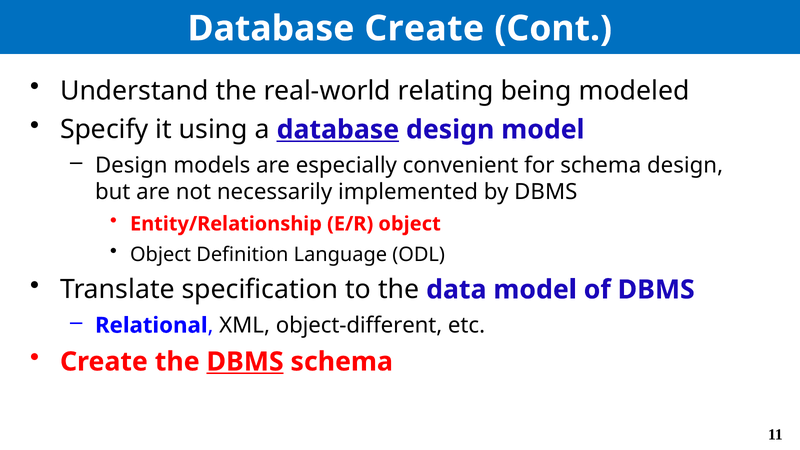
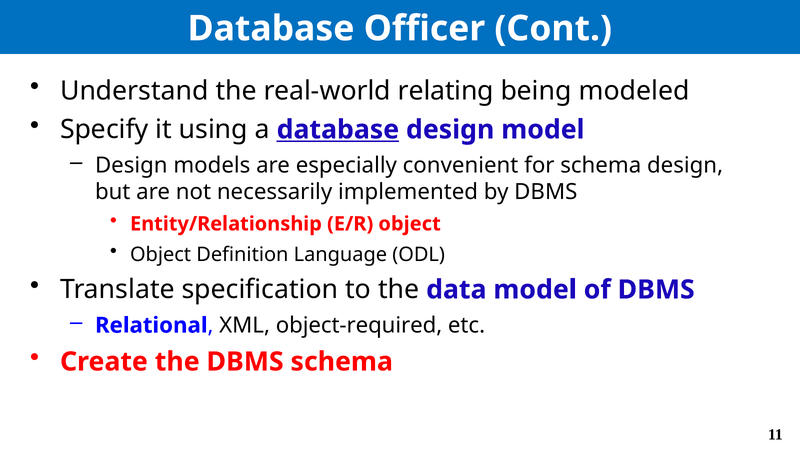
Database Create: Create -> Officer (424, 29)
object-different: object-different -> object-required (359, 325)
DBMS underline: present -> none (245, 362)
